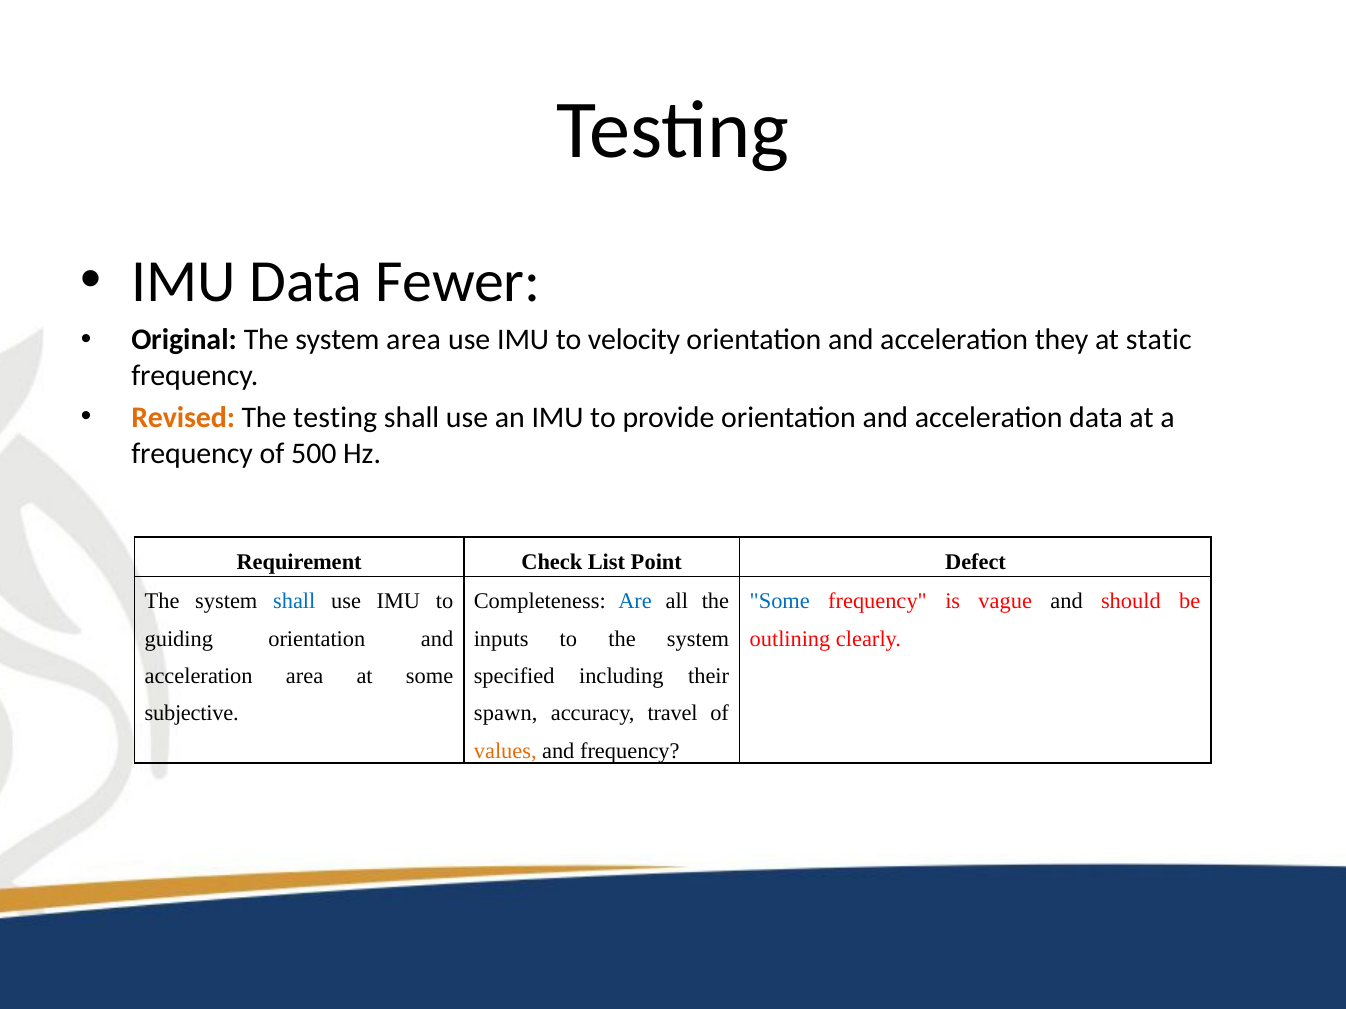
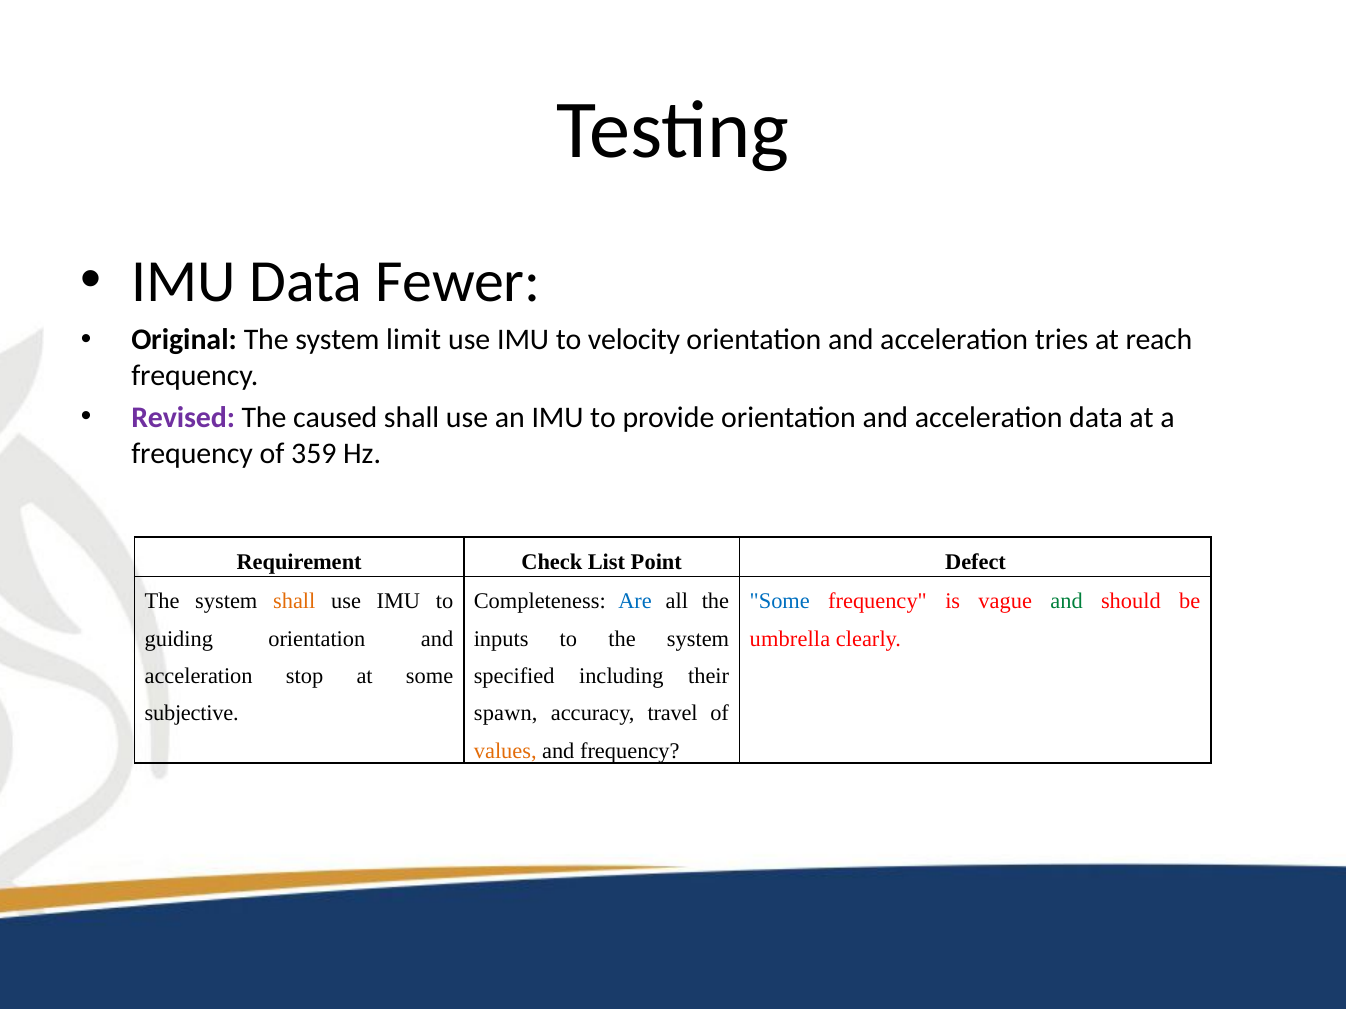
system area: area -> limit (414, 340)
they: they -> tries (1062, 340)
static: static -> reach (1159, 340)
Revised colour: orange -> purple (183, 418)
The testing: testing -> caused (335, 418)
500: 500 -> 359 (314, 454)
shall colour: blue -> orange (294, 602)
and colour: black -> green (1067, 602)
outlining: outlining -> umbrella (790, 639)
acceleration area: area -> stop (305, 677)
